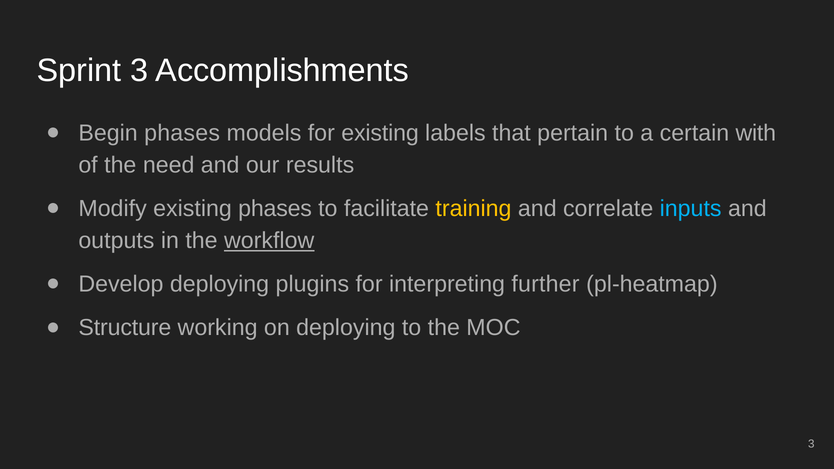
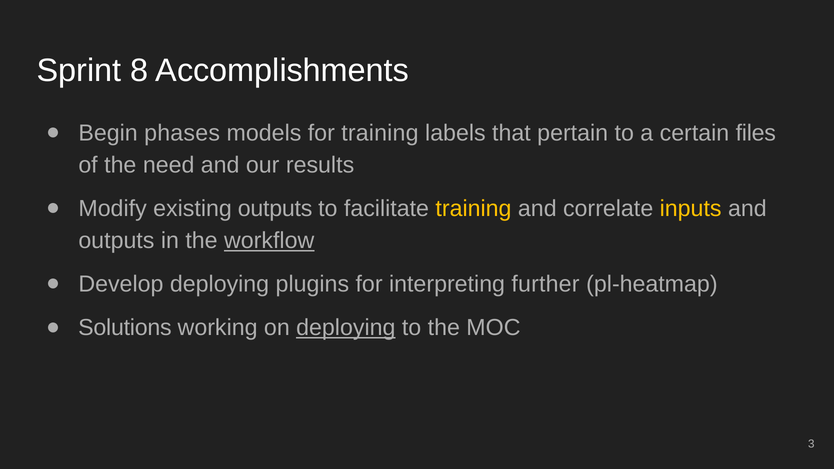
Sprint 3: 3 -> 8 (139, 71)
for existing: existing -> training (380, 133)
with: with -> files (756, 133)
existing phases: phases -> outputs (275, 209)
inputs colour: light blue -> yellow (691, 209)
Structure: Structure -> Solutions (125, 328)
deploying underline: none -> present (346, 328)
